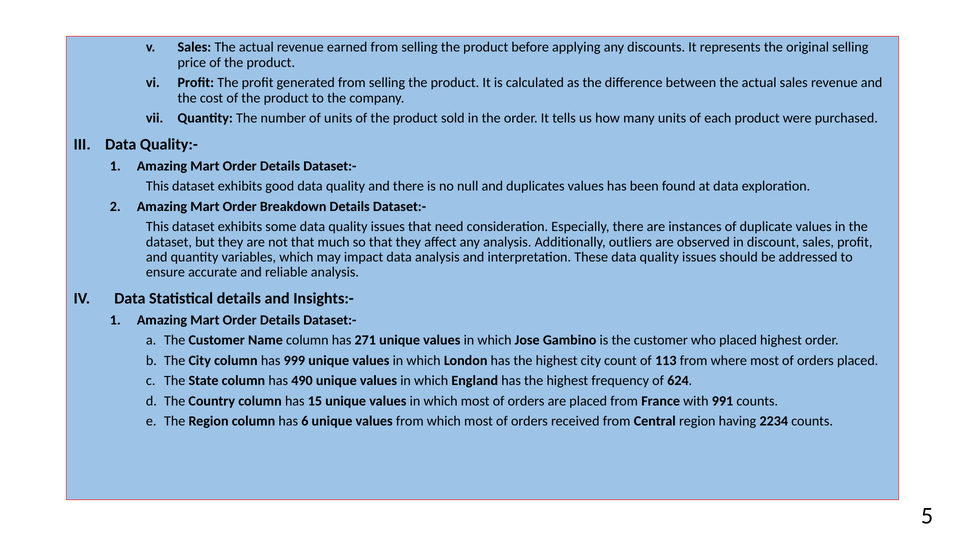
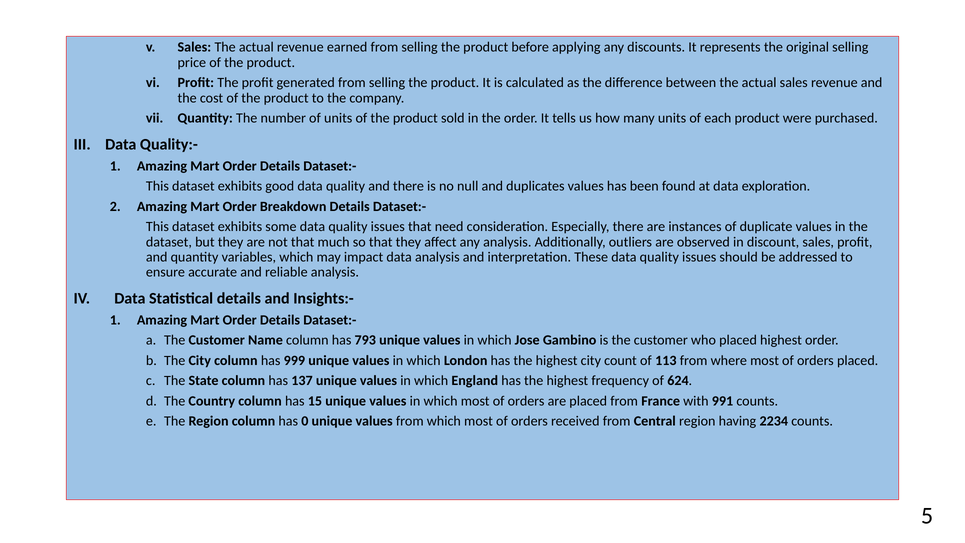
271: 271 -> 793 (365, 340)
490: 490 -> 137 (302, 381)
6: 6 -> 0 (305, 421)
